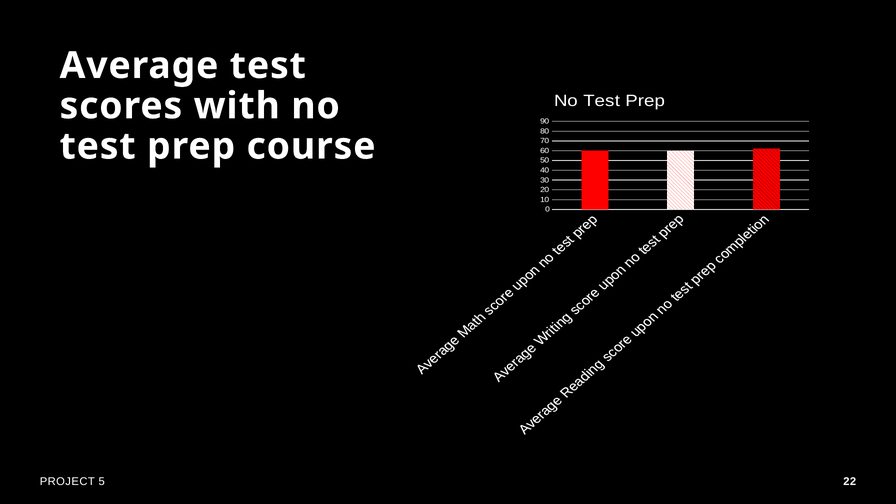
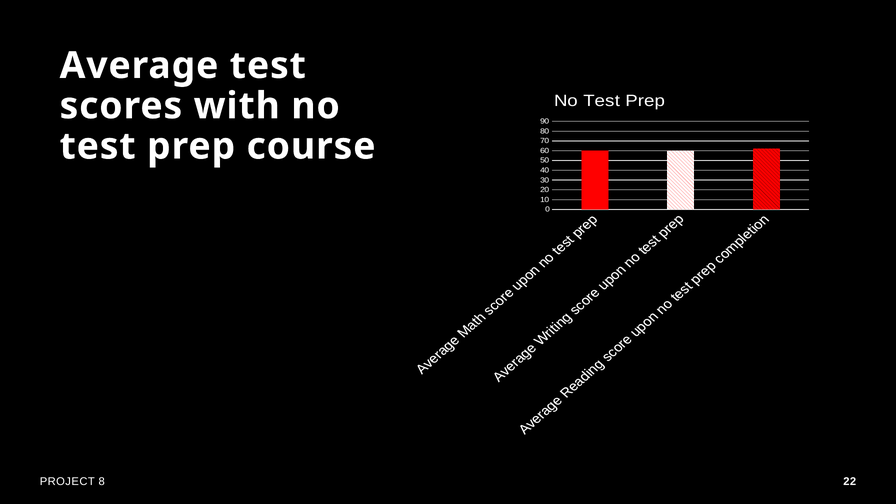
5: 5 -> 8 (102, 481)
